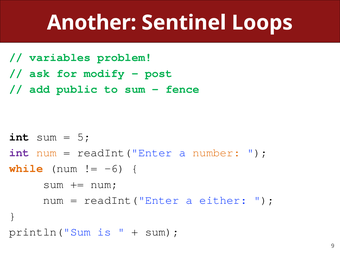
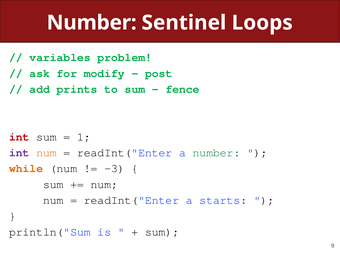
Another: Another -> Number (92, 23)
public: public -> prints (77, 89)
int colour: black -> red (19, 137)
5: 5 -> 1 (84, 137)
number colour: orange -> green (216, 153)
-6: -6 -> -3 (114, 168)
either: either -> starts (223, 200)
